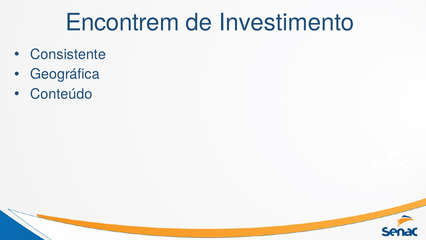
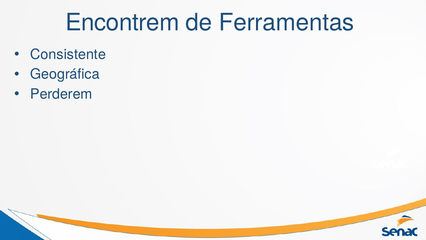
Investimento: Investimento -> Ferramentas (287, 23)
Conteúdo: Conteúdo -> Perderem (61, 94)
